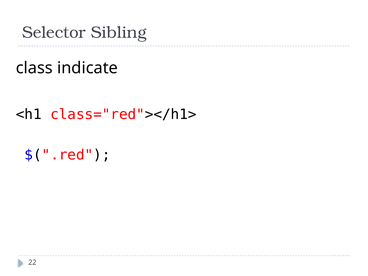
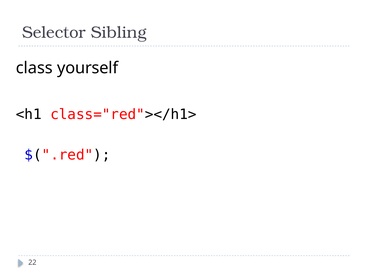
indicate: indicate -> yourself (88, 68)
